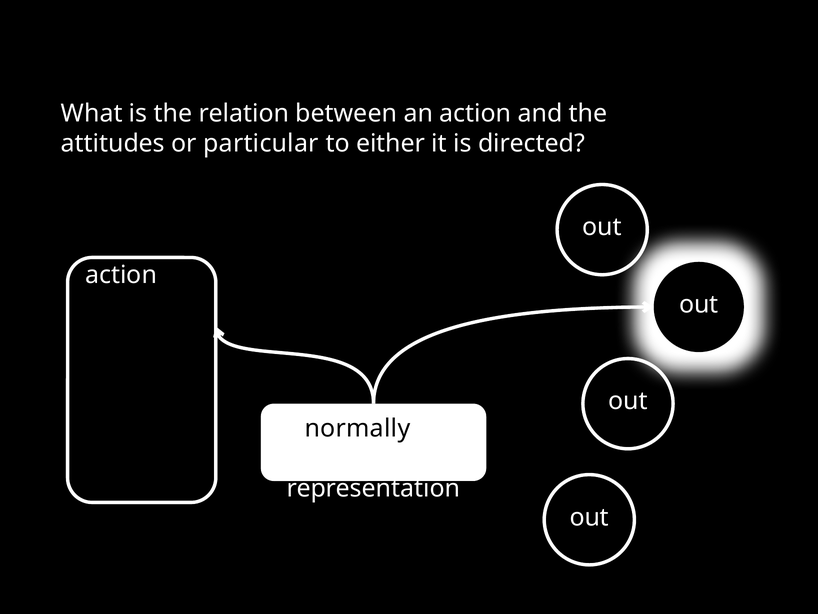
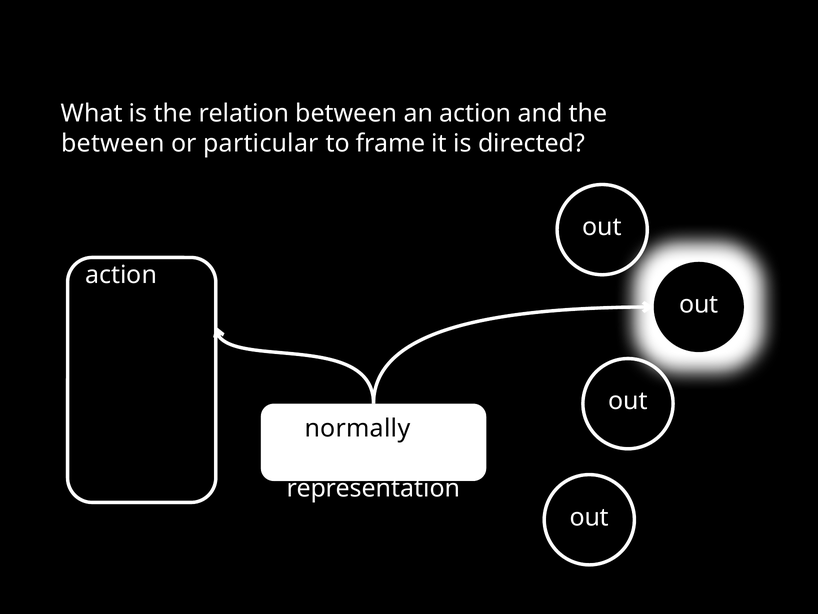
attitudes: attitudes -> between (113, 143)
either: either -> frame (391, 143)
